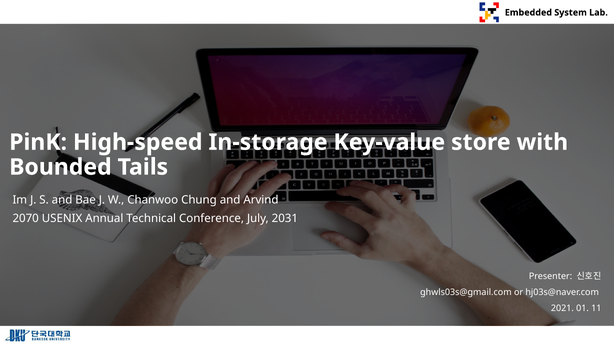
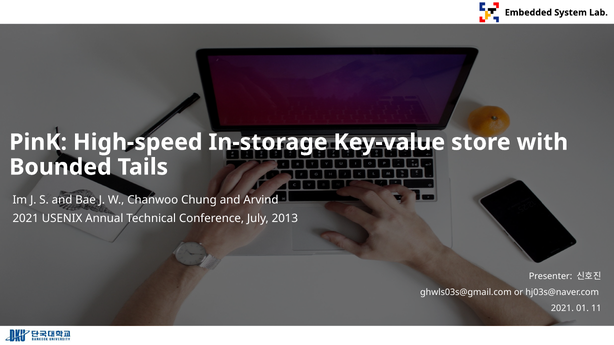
2070: 2070 -> 2021 (26, 219)
2031: 2031 -> 2013 (285, 219)
